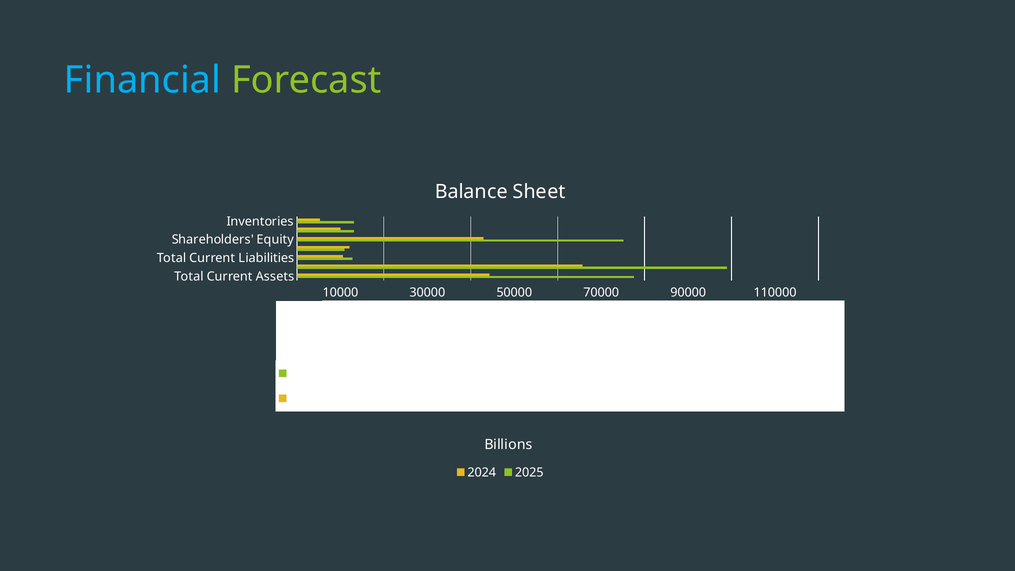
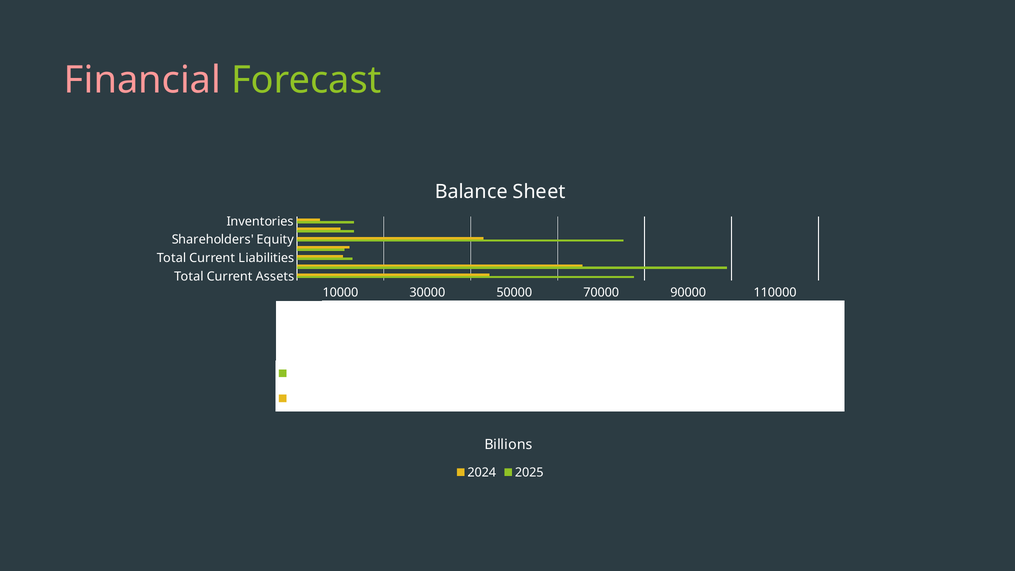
Financial colour: light blue -> pink (143, 80)
